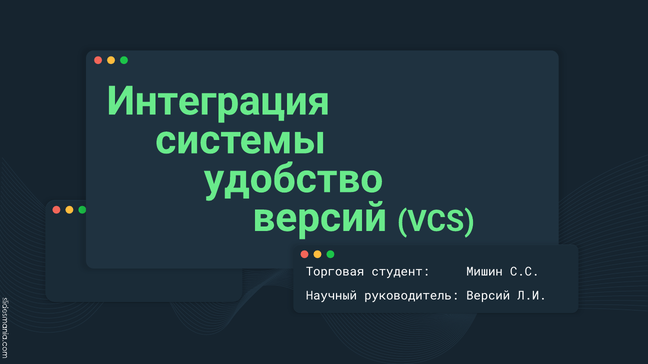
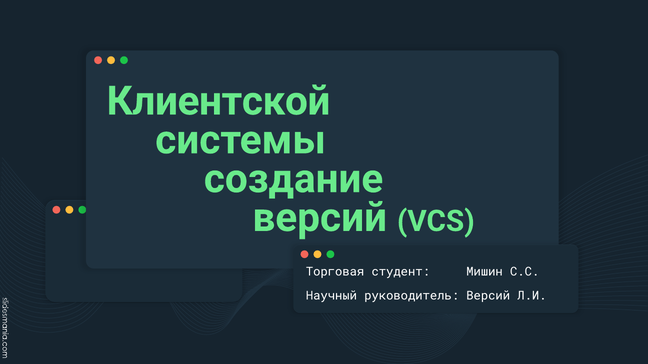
Интеграция: Интеграция -> Клиентской (219, 101)
удобство: удобство -> создание (294, 179)
